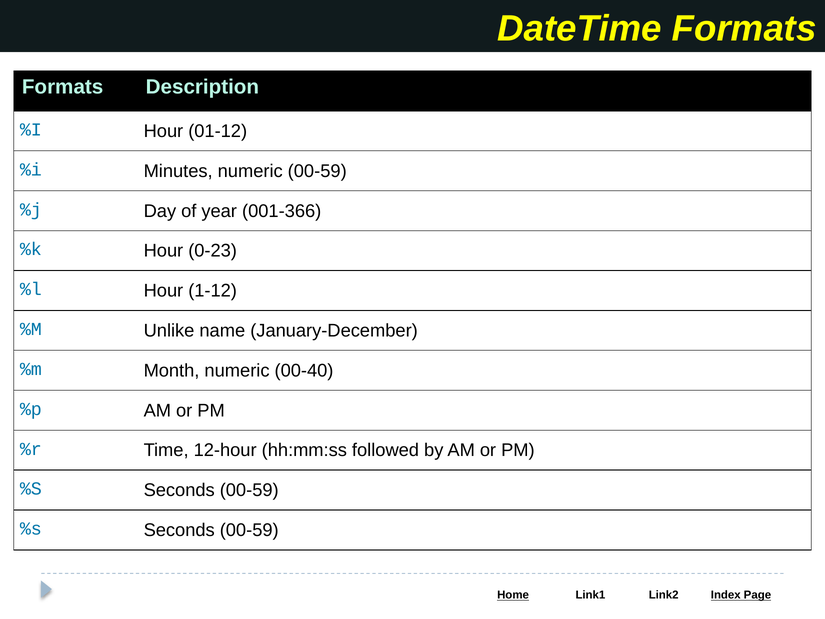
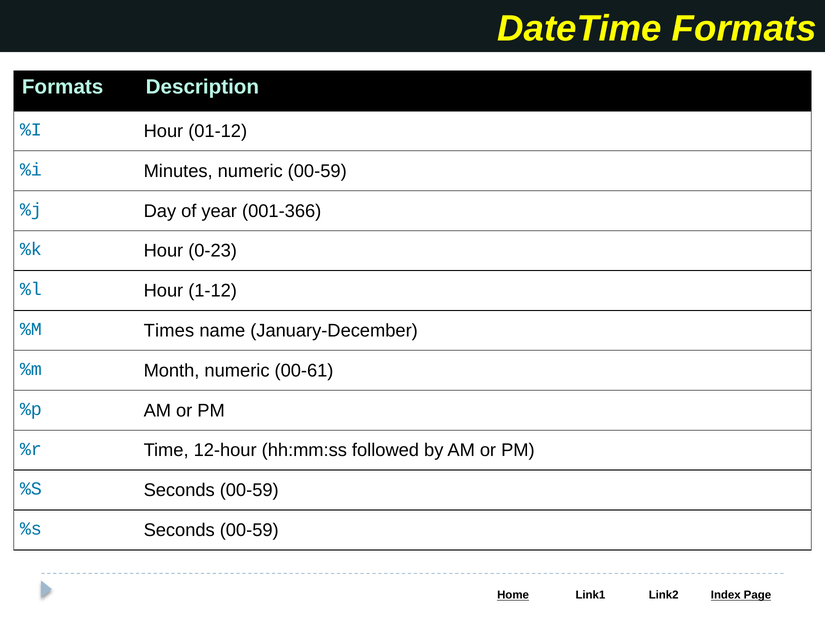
Unlike: Unlike -> Times (169, 331)
00-40: 00-40 -> 00-61 (304, 370)
